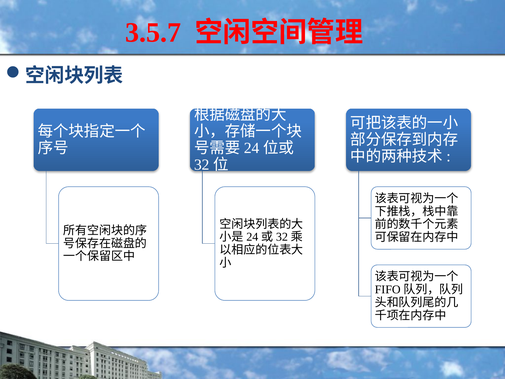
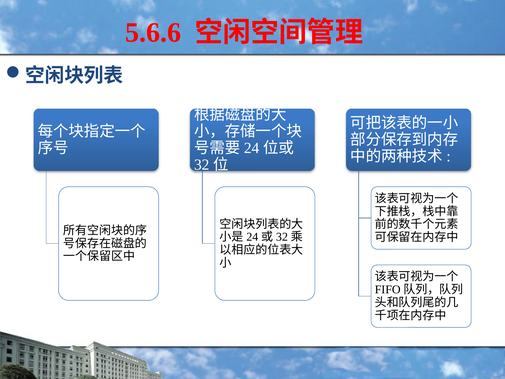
3.5.7: 3.5.7 -> 5.6.6 (153, 33)
